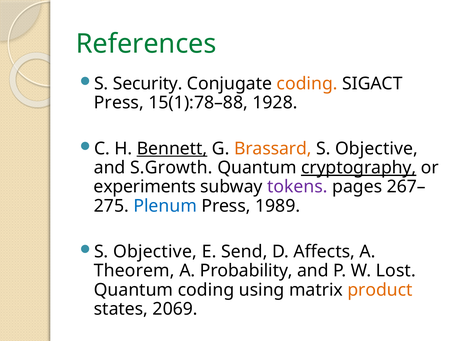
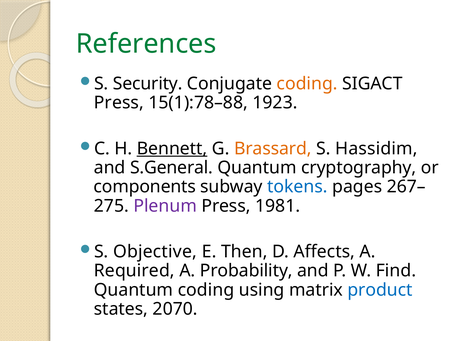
1928: 1928 -> 1923 (275, 103)
Objective: Objective -> Hassidim (376, 148)
S.Growth: S.Growth -> S.General (172, 167)
cryptography underline: present -> none (359, 167)
experiments: experiments -> components (145, 187)
tokens colour: purple -> blue (297, 187)
Plenum colour: blue -> purple (165, 206)
1989: 1989 -> 1981 (278, 206)
Send: Send -> Then (244, 251)
Theorem: Theorem -> Required (134, 270)
Lost: Lost -> Find (396, 270)
product colour: orange -> blue (380, 289)
2069: 2069 -> 2070 (175, 309)
